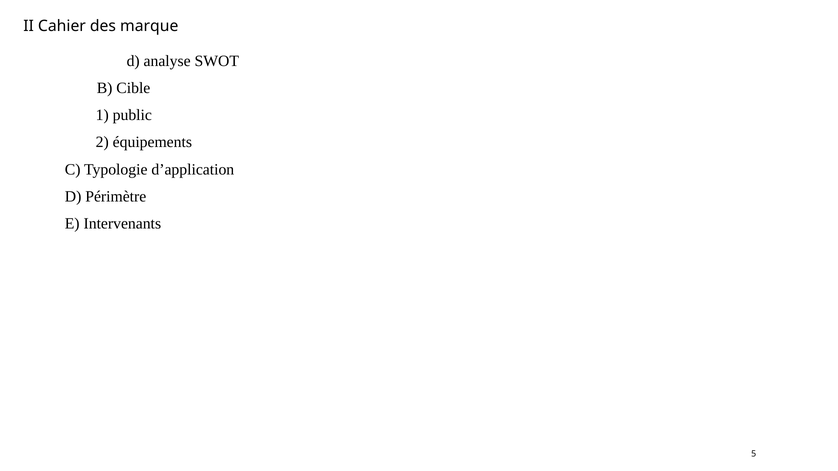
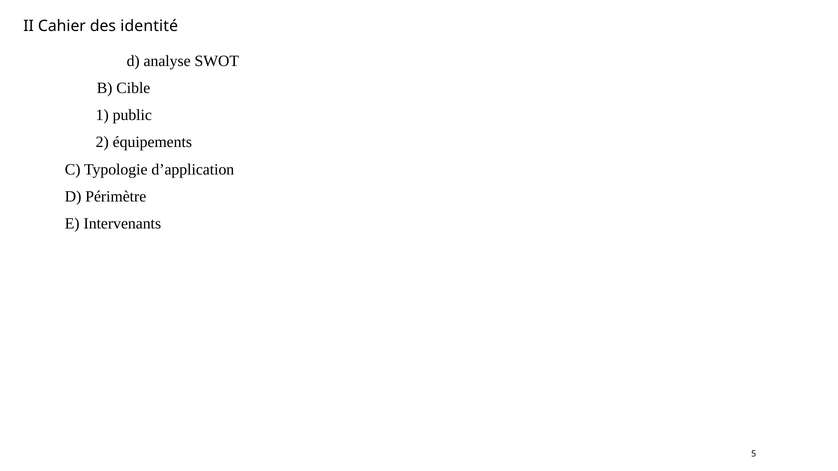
marque: marque -> identité (149, 26)
